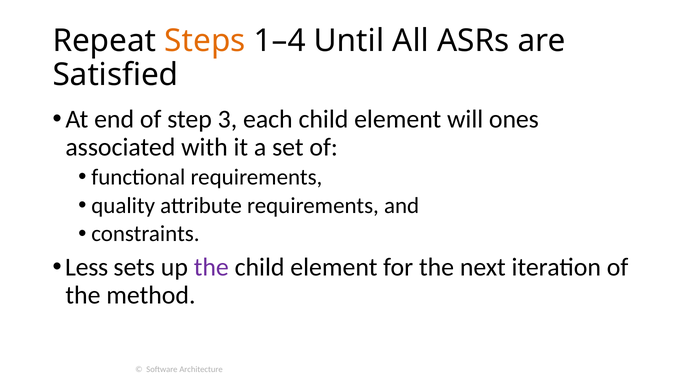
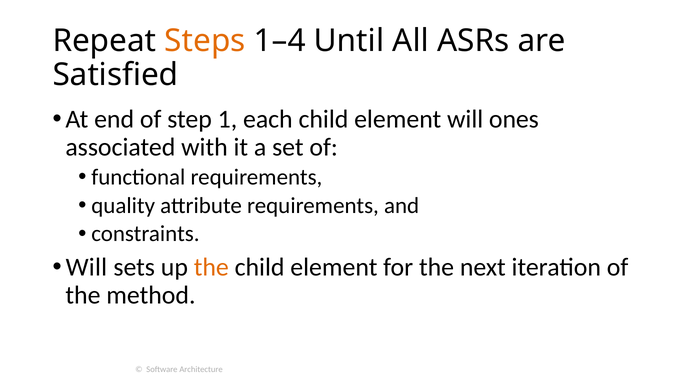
3: 3 -> 1 (227, 120)
Less: Less -> Will (86, 268)
the colour: purple -> orange (211, 268)
